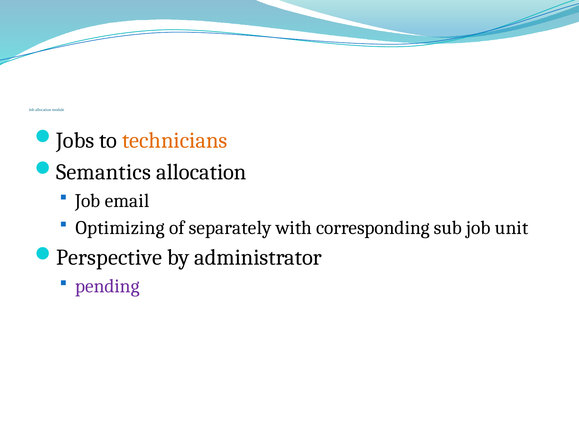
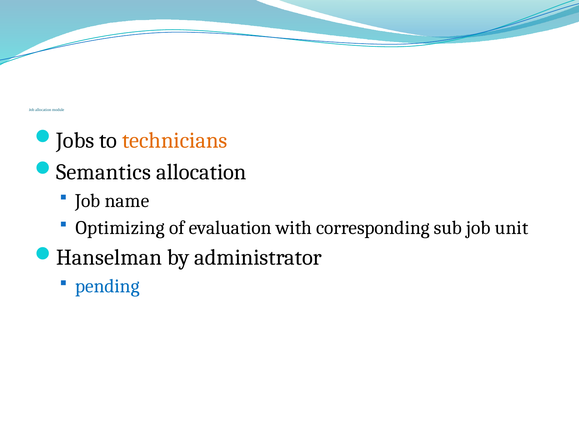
email: email -> name (127, 201)
separately: separately -> evaluation (230, 228)
Perspective: Perspective -> Hanselman (109, 258)
pending colour: purple -> blue (107, 286)
